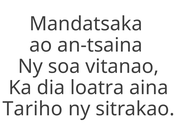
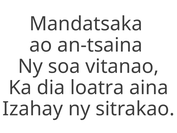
Tariho: Tariho -> Izahay (33, 109)
